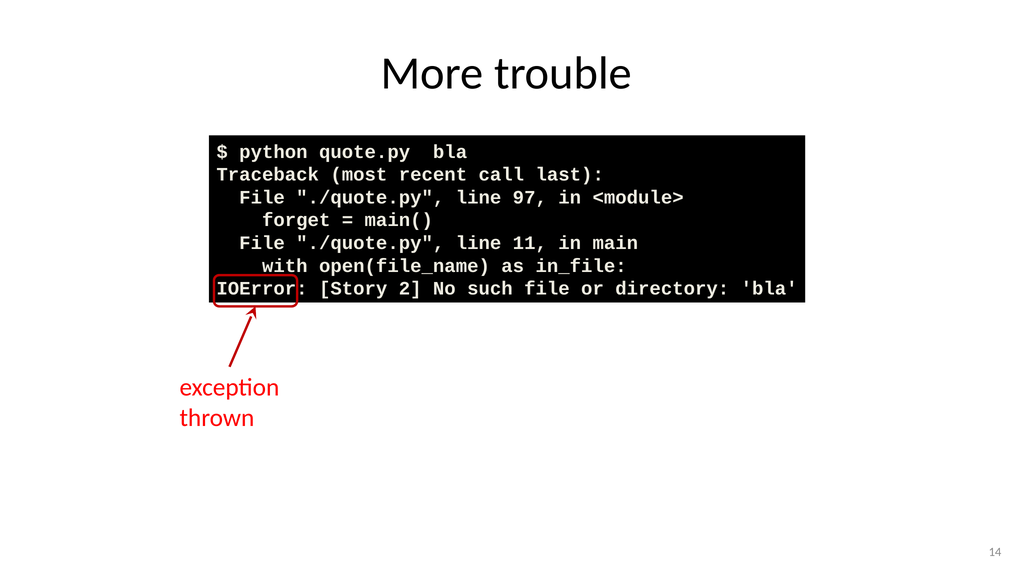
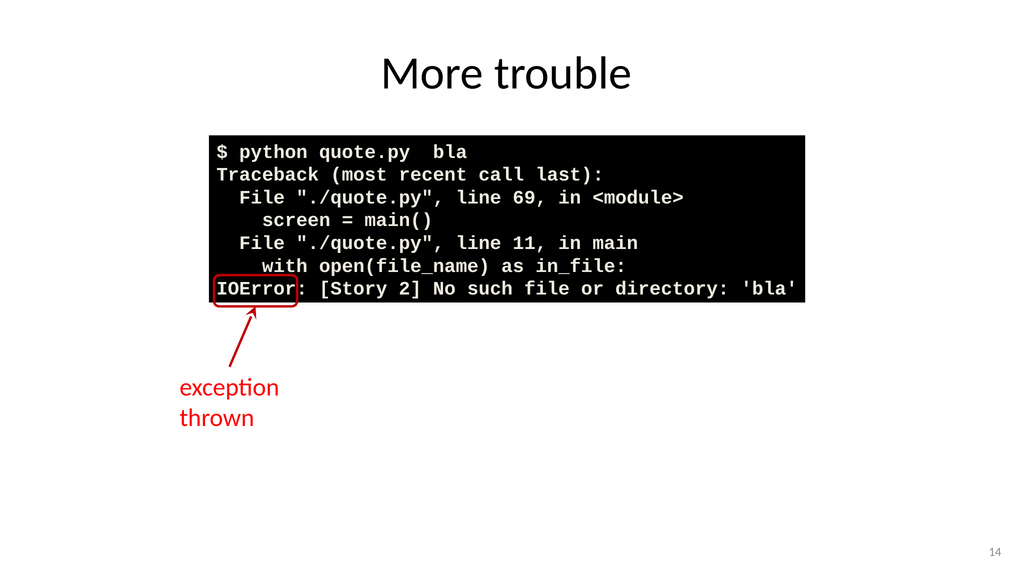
97: 97 -> 69 (530, 197)
forget: forget -> screen (296, 220)
